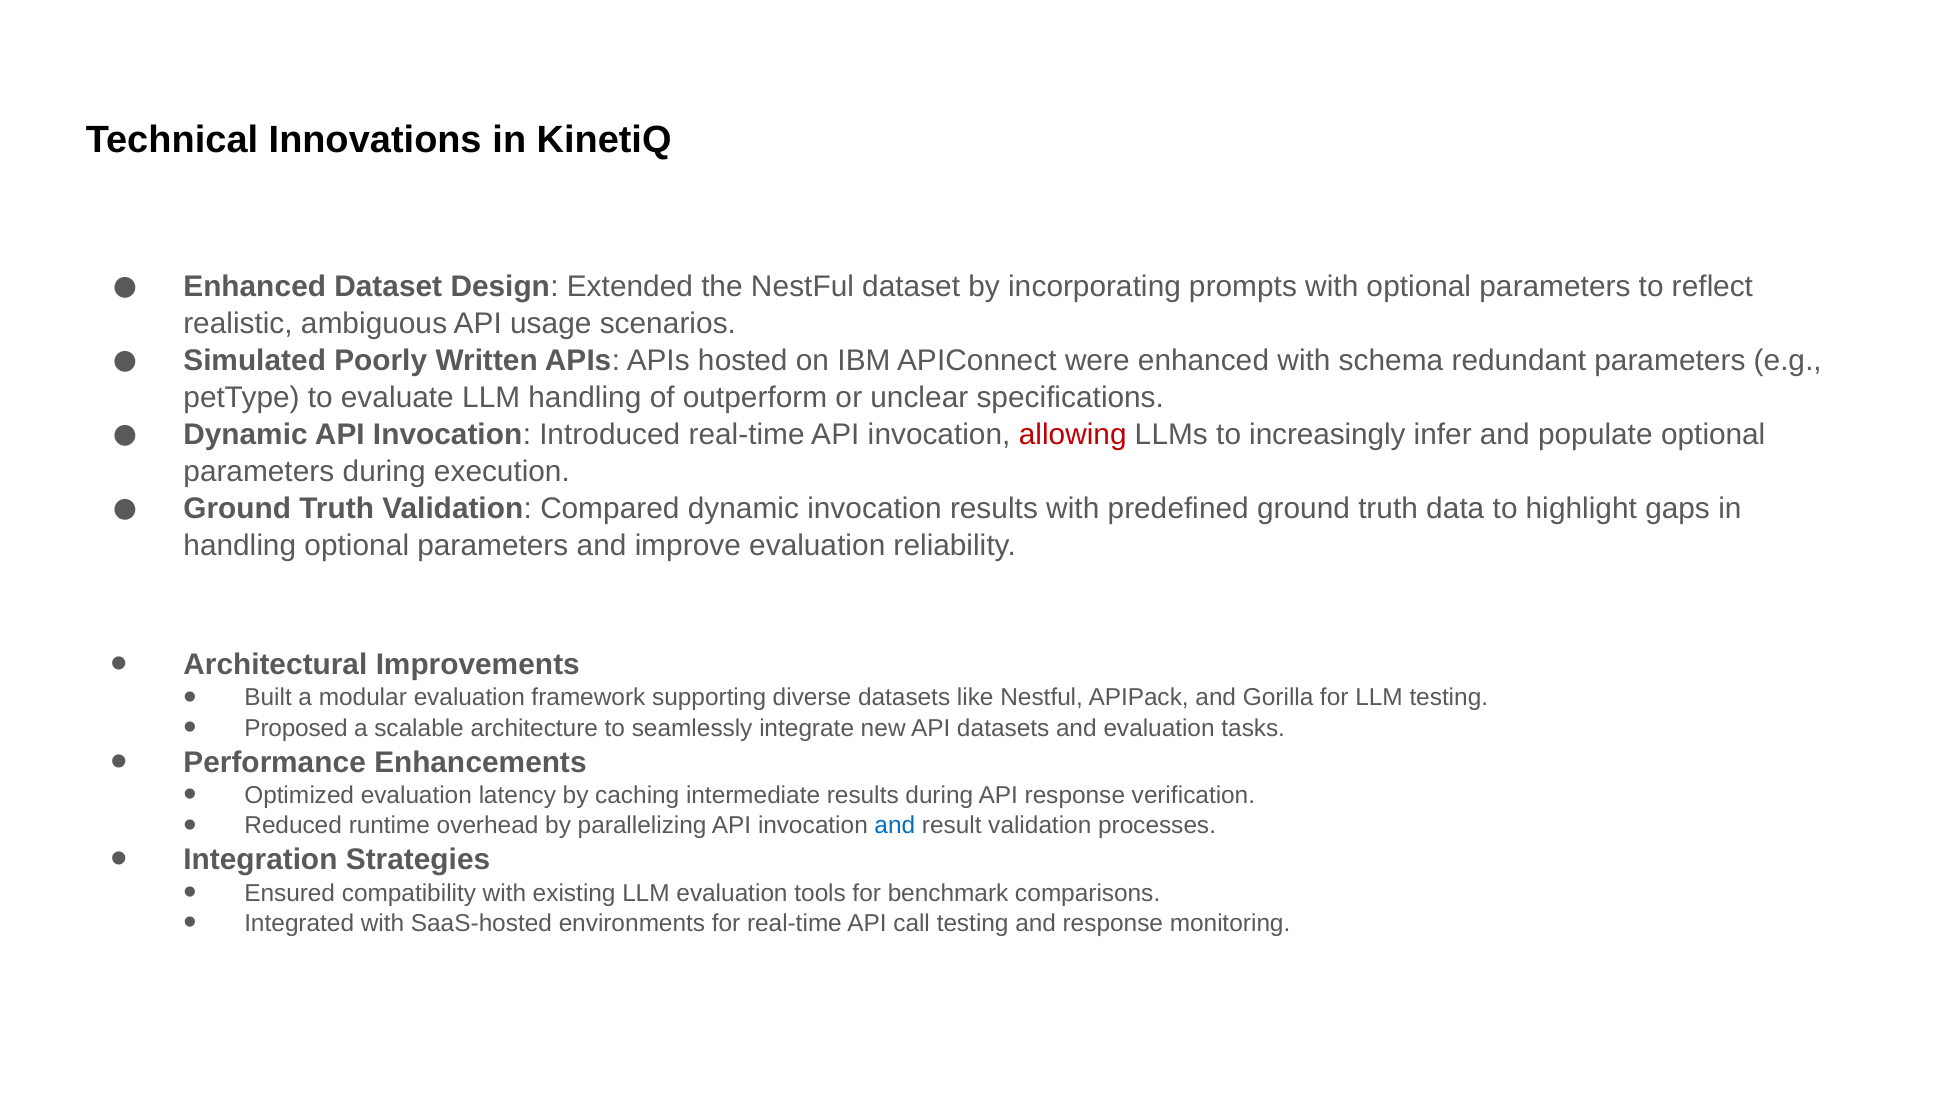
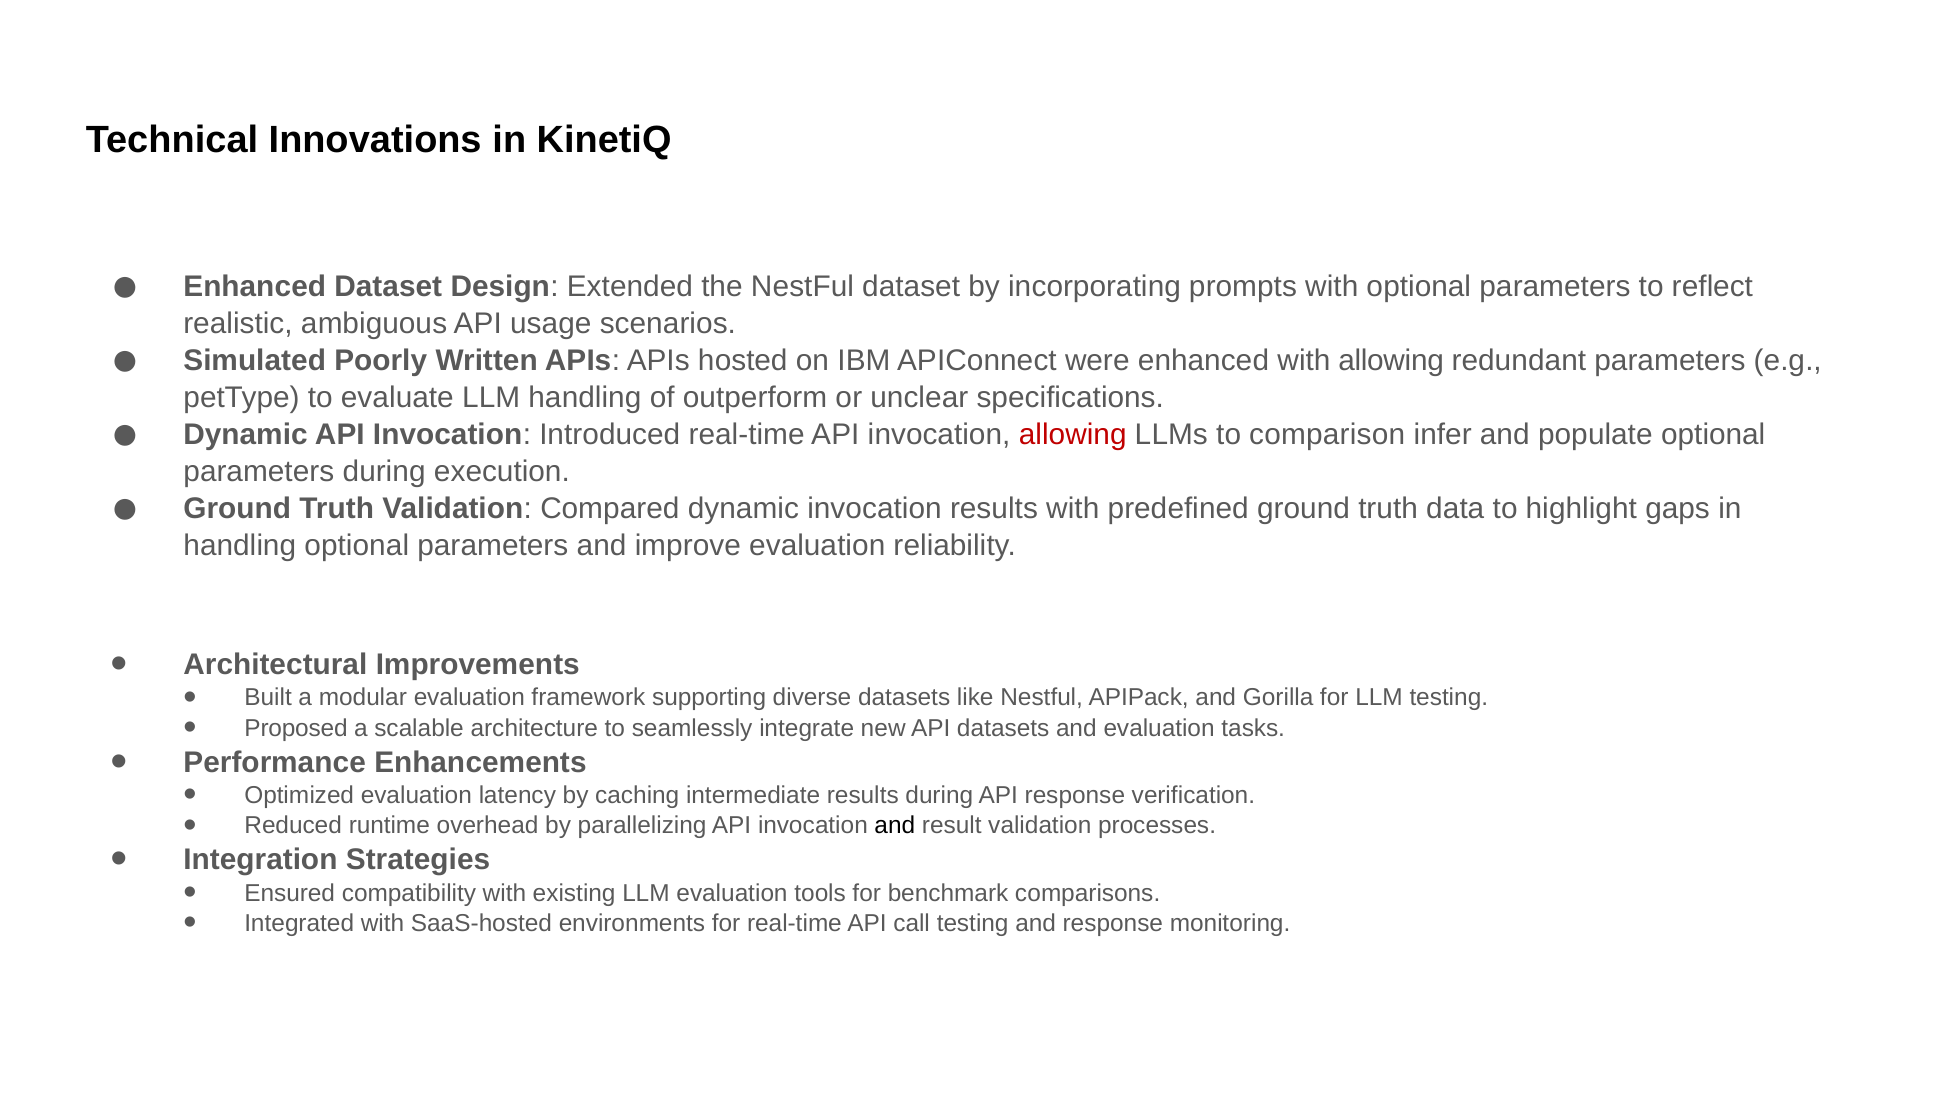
with schema: schema -> allowing (1391, 360)
increasingly: increasingly -> comparison (1327, 434)
and colour: blue -> black (895, 826)
